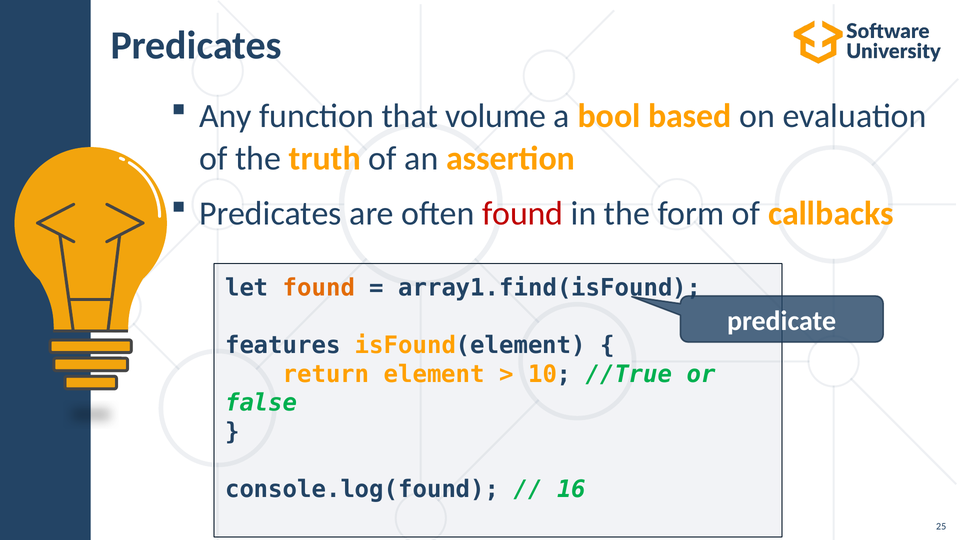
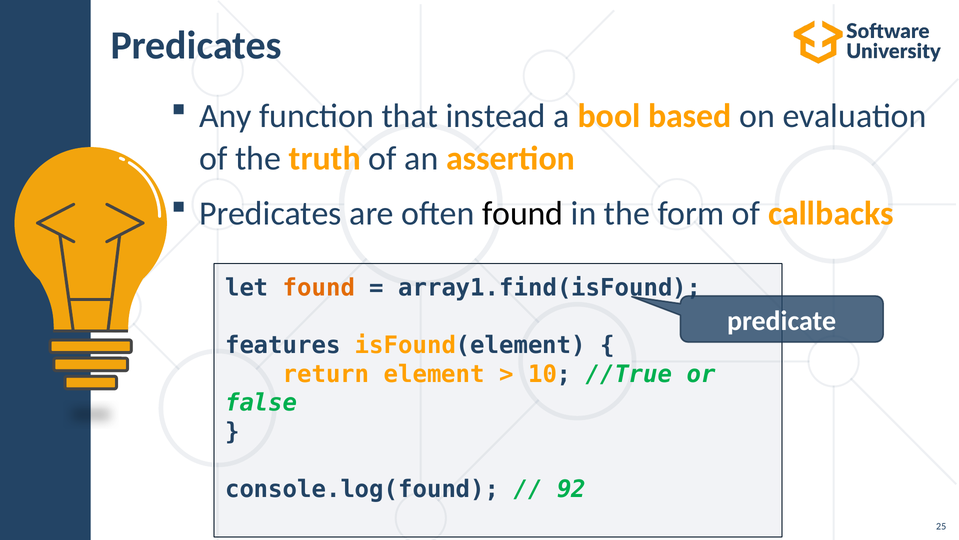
volume: volume -> instead (496, 116)
found colour: red -> black (523, 213)
16: 16 -> 92 (571, 489)
